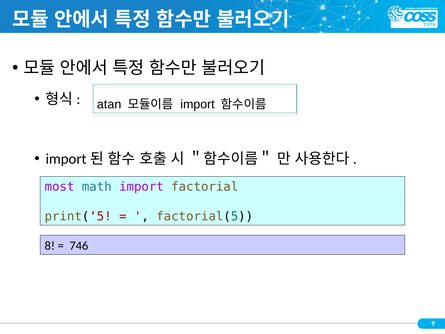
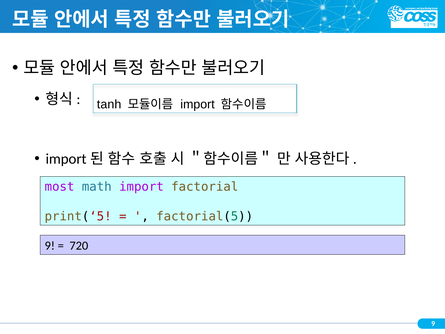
atan: atan -> tanh (109, 104)
8: 8 -> 9 (50, 245)
746: 746 -> 720 (79, 245)
